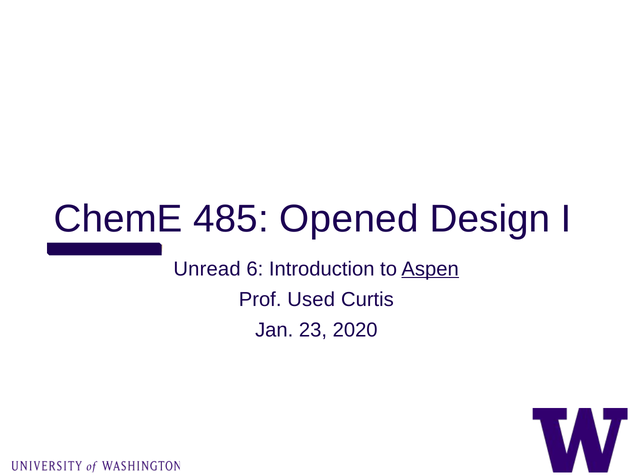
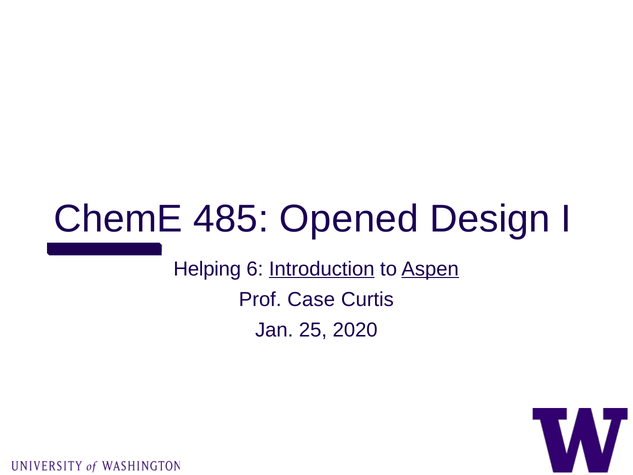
Unread: Unread -> Helping (207, 269)
Introduction underline: none -> present (322, 269)
Used: Used -> Case (311, 299)
23: 23 -> 25 (313, 330)
